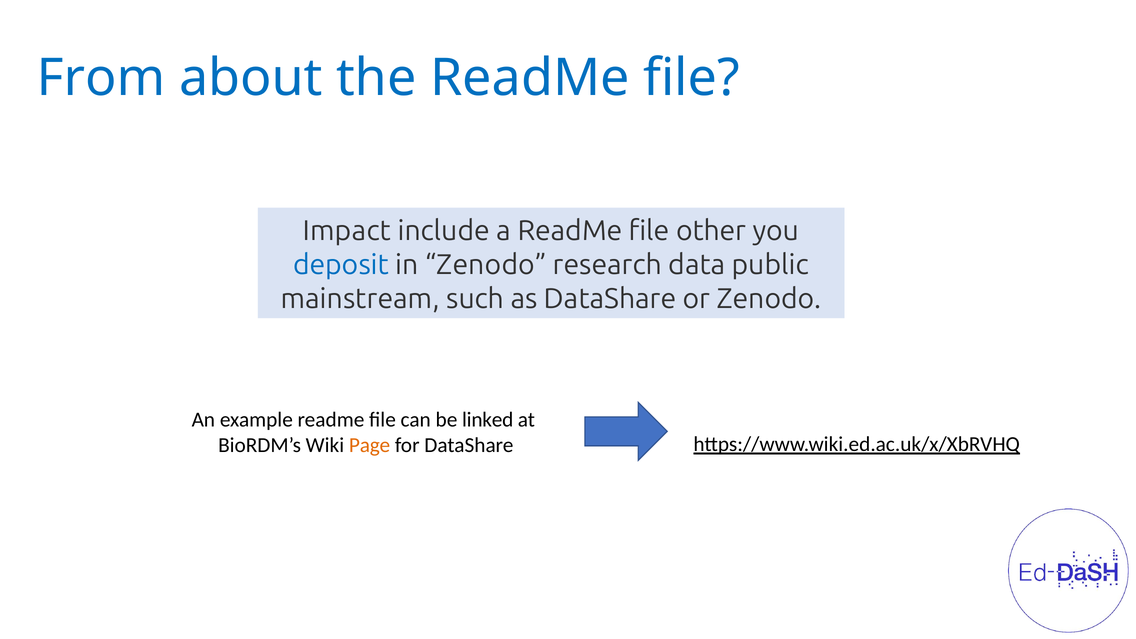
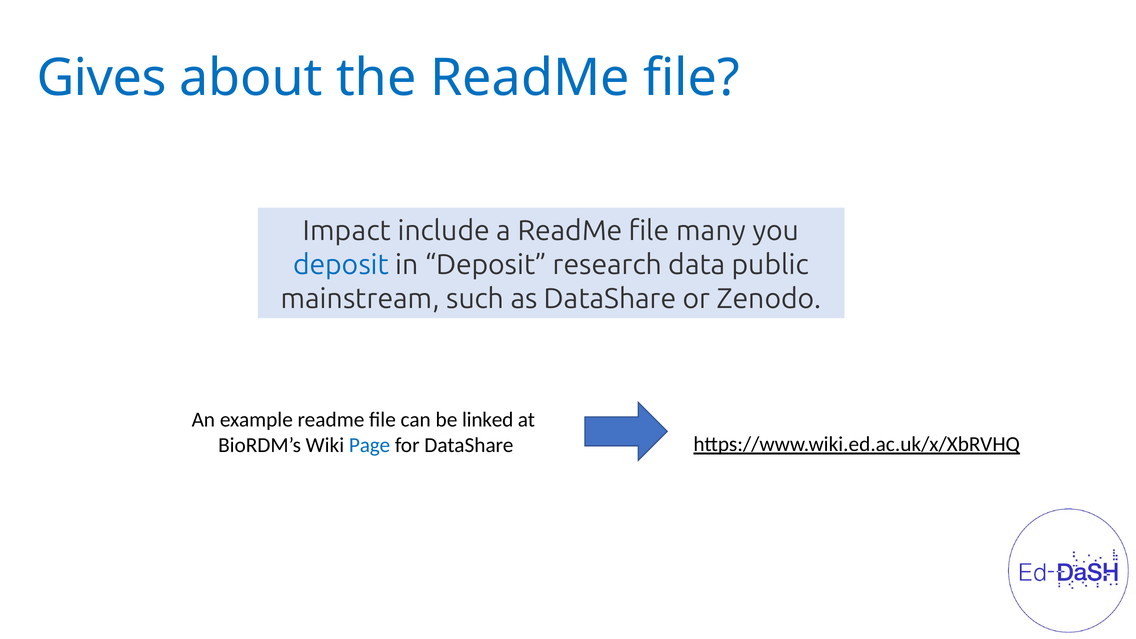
From: From -> Gives (102, 78)
other: other -> many (711, 231)
in Zenodo: Zenodo -> Deposit (486, 265)
Page colour: orange -> blue (370, 445)
